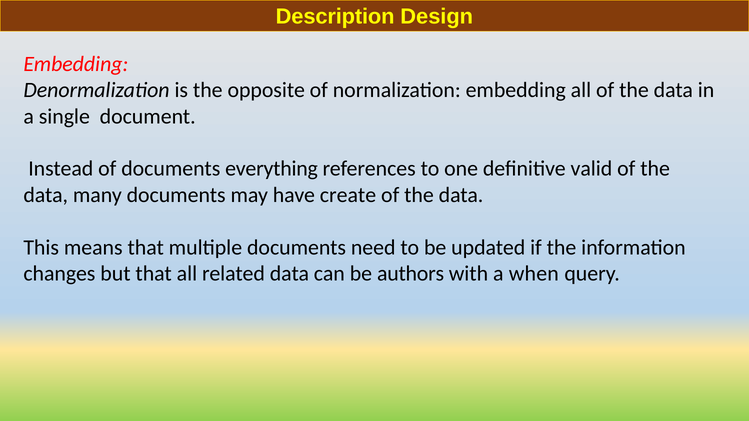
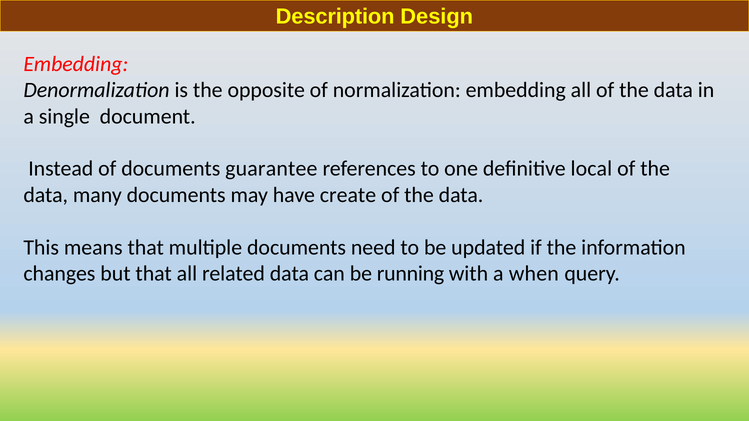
everything: everything -> guarantee (271, 169)
valid: valid -> local (591, 169)
authors: authors -> running (411, 274)
